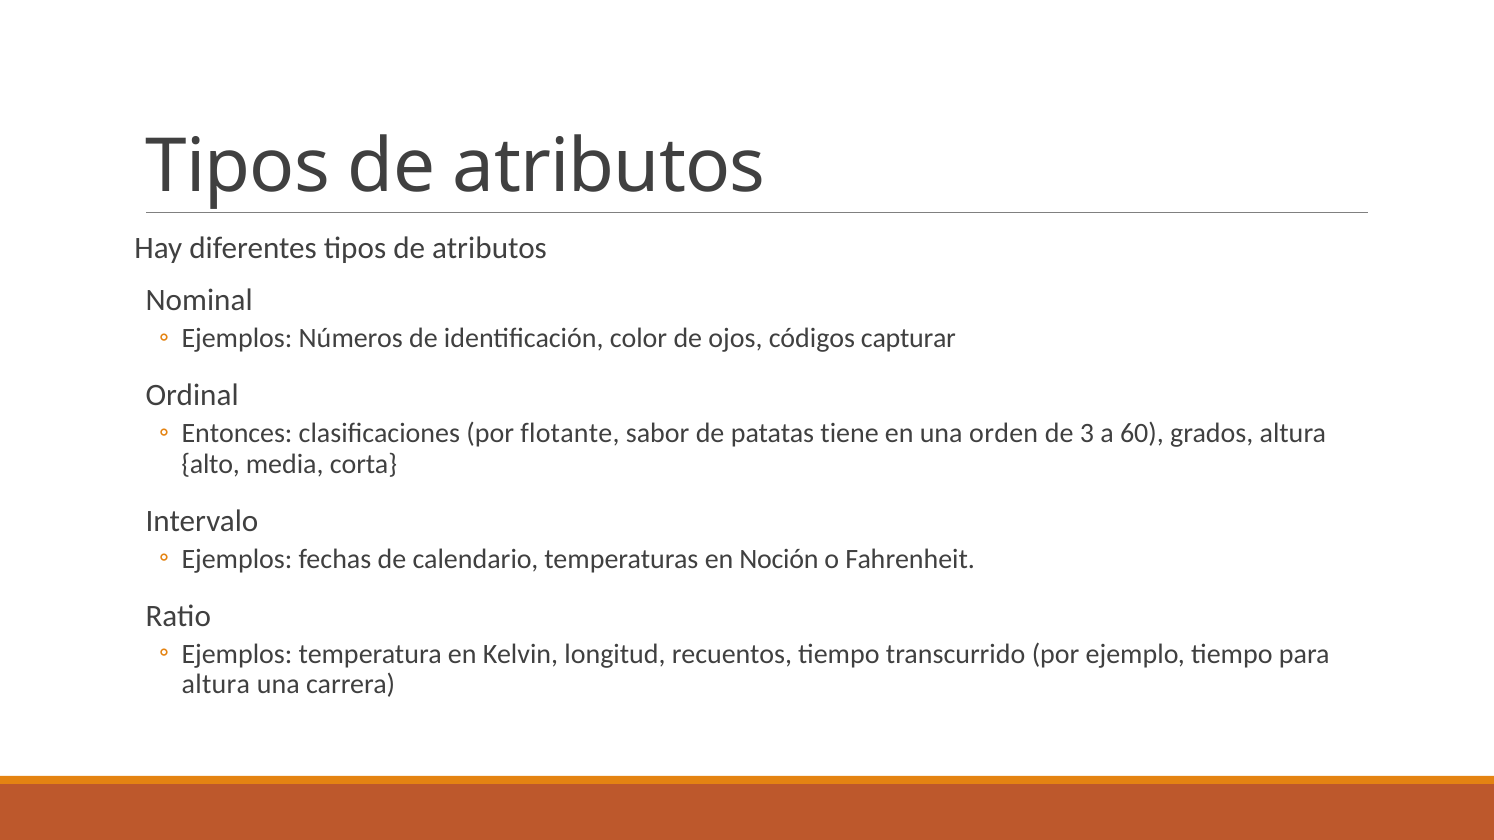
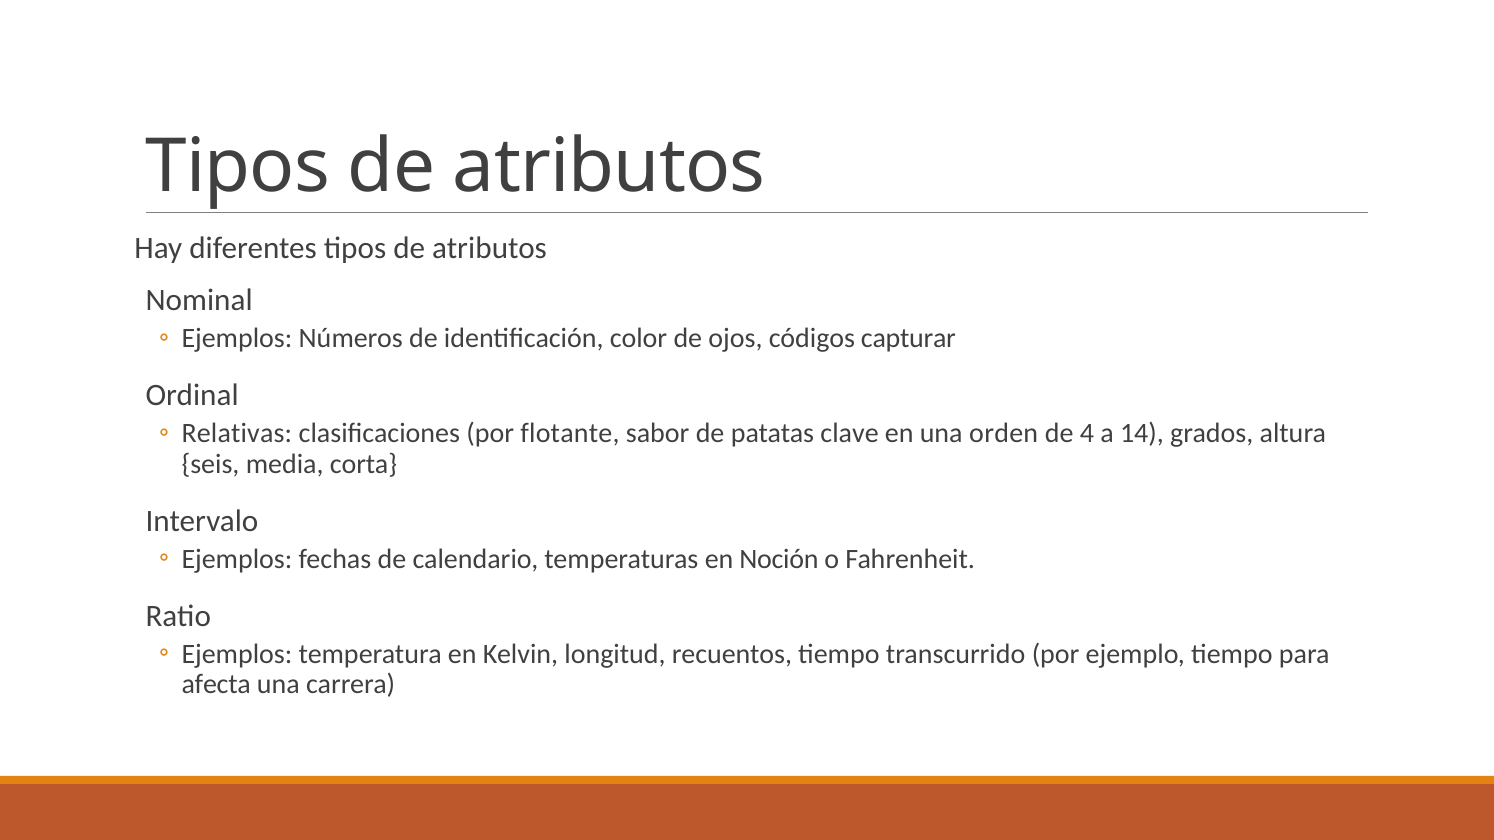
Entonces: Entonces -> Relativas (237, 434)
tiene: tiene -> clave (850, 434)
3: 3 -> 4 (1087, 434)
60: 60 -> 14 (1142, 434)
alto: alto -> seis (210, 464)
altura: altura -> afecta (216, 684)
